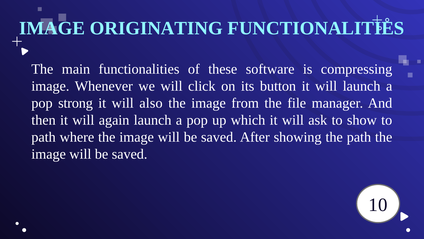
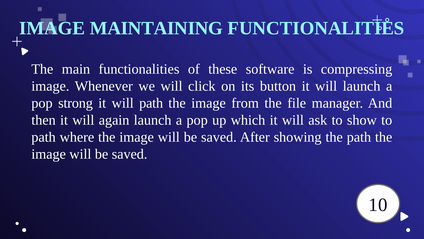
ORIGINATING: ORIGINATING -> MAINTAINING (156, 28)
will also: also -> path (151, 103)
